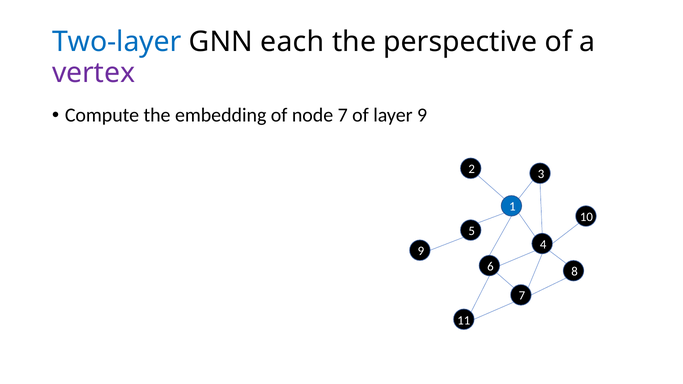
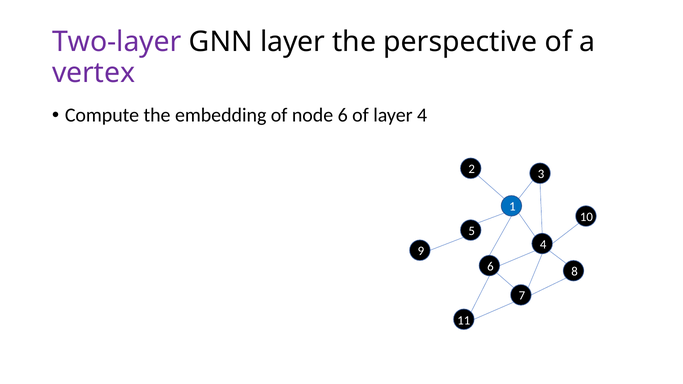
Two-layer colour: blue -> purple (117, 42)
GNN each: each -> layer (293, 42)
node 7: 7 -> 6 (343, 115)
layer 9: 9 -> 4 (422, 115)
